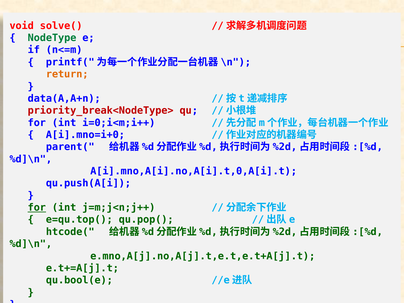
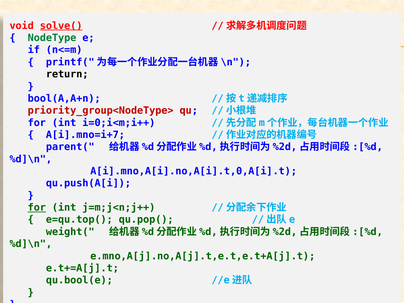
solve( underline: none -> present (61, 26)
return colour: orange -> black (67, 74)
data(A,A+n: data(A,A+n -> bool(A,A+n (64, 98)
priority_break<NodeType>: priority_break<NodeType> -> priority_group<NodeType> (101, 111)
A[i].mno=i+0: A[i].mno=i+0 -> A[i].mno=i+7 (85, 135)
htcode(: htcode( -> weight( (70, 232)
